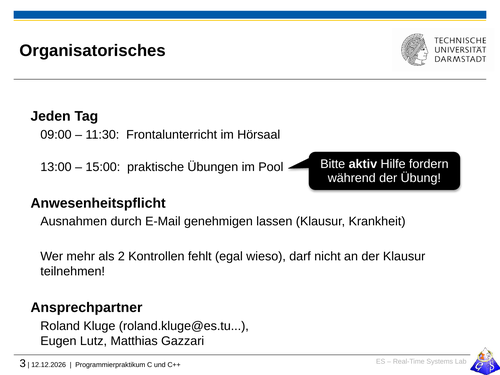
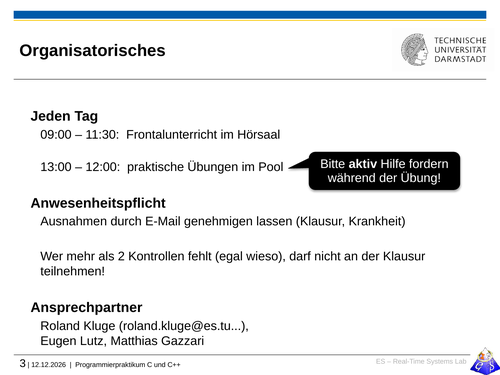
15:00: 15:00 -> 12:00 (103, 167)
